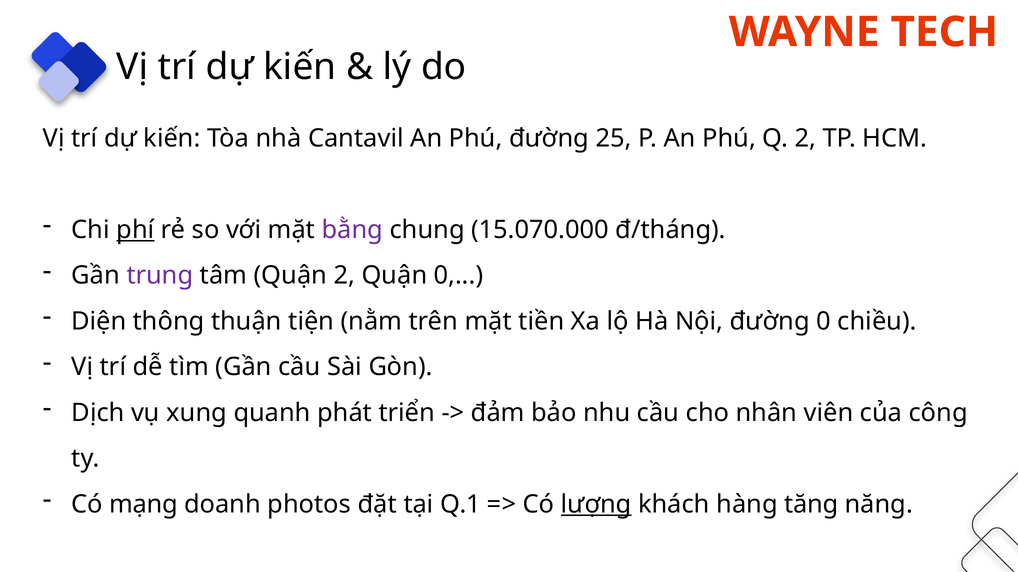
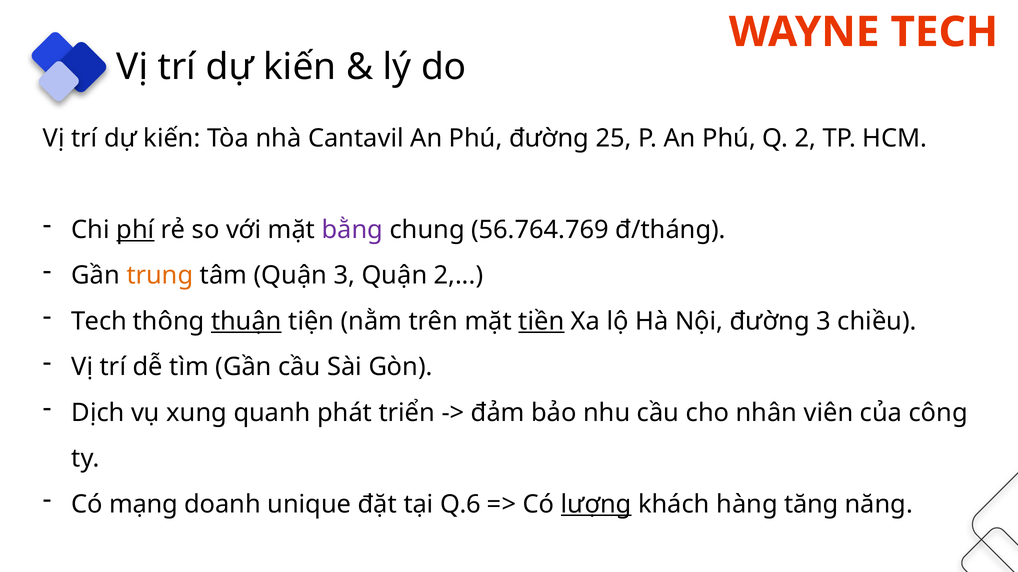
15.070.000: 15.070.000 -> 56.764.769 (540, 230)
trung colour: purple -> orange (160, 276)
Quận 2: 2 -> 3 (344, 276)
Quận 0: 0 -> 2 (458, 276)
Diện: Diện -> Tech (99, 322)
thuận underline: none -> present (246, 322)
tiền underline: none -> present (541, 322)
đường 0: 0 -> 3 (824, 322)
photos: photos -> unique (309, 505)
Q.1: Q.1 -> Q.6 (460, 505)
